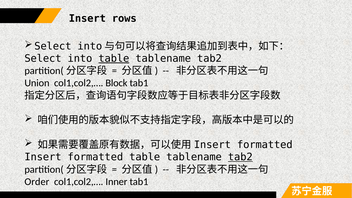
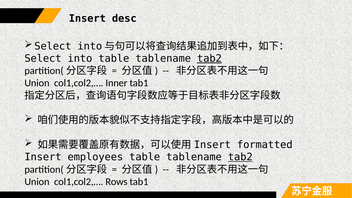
rows: rows -> desc (124, 18)
table underline: present -> none (114, 58)
tab2 underline: none -> present (209, 58)
Block: Block -> Inner (116, 83)
Insert formatted: formatted -> employees (95, 157)
Order: Order -> Union (37, 182)
Inner: Inner -> Rows (116, 182)
